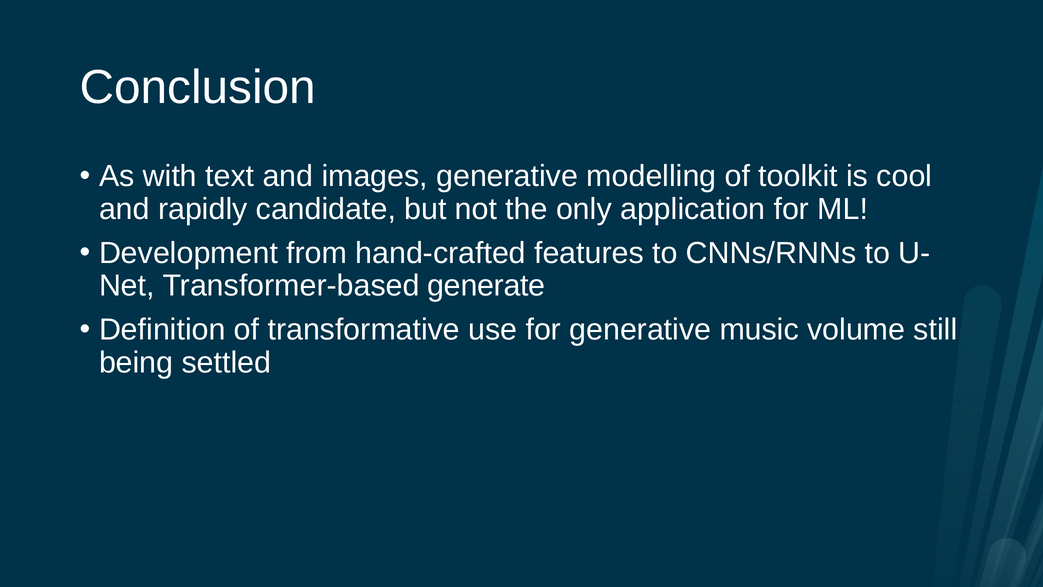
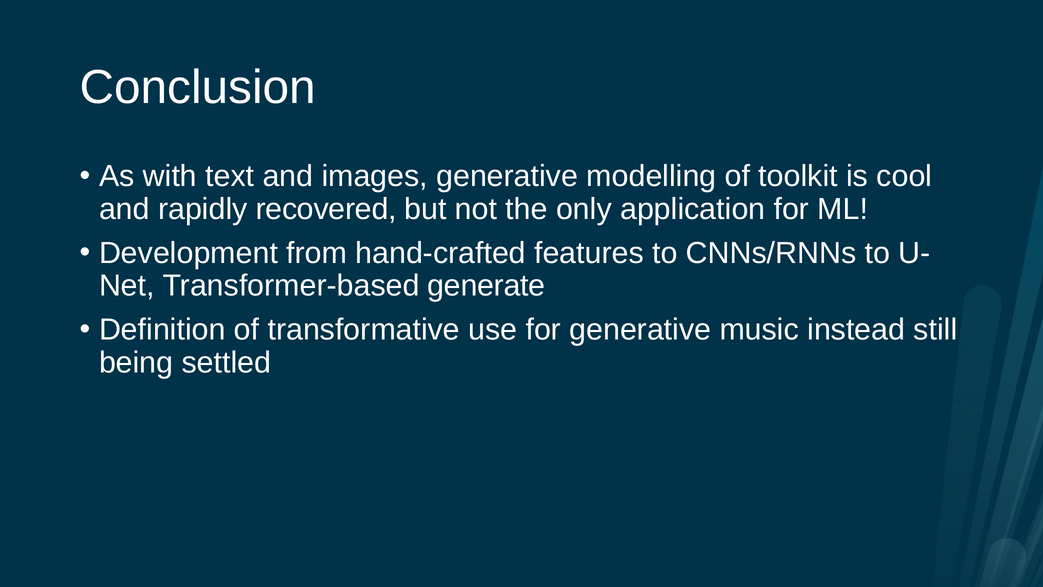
candidate: candidate -> recovered (326, 209)
volume: volume -> instead (856, 330)
